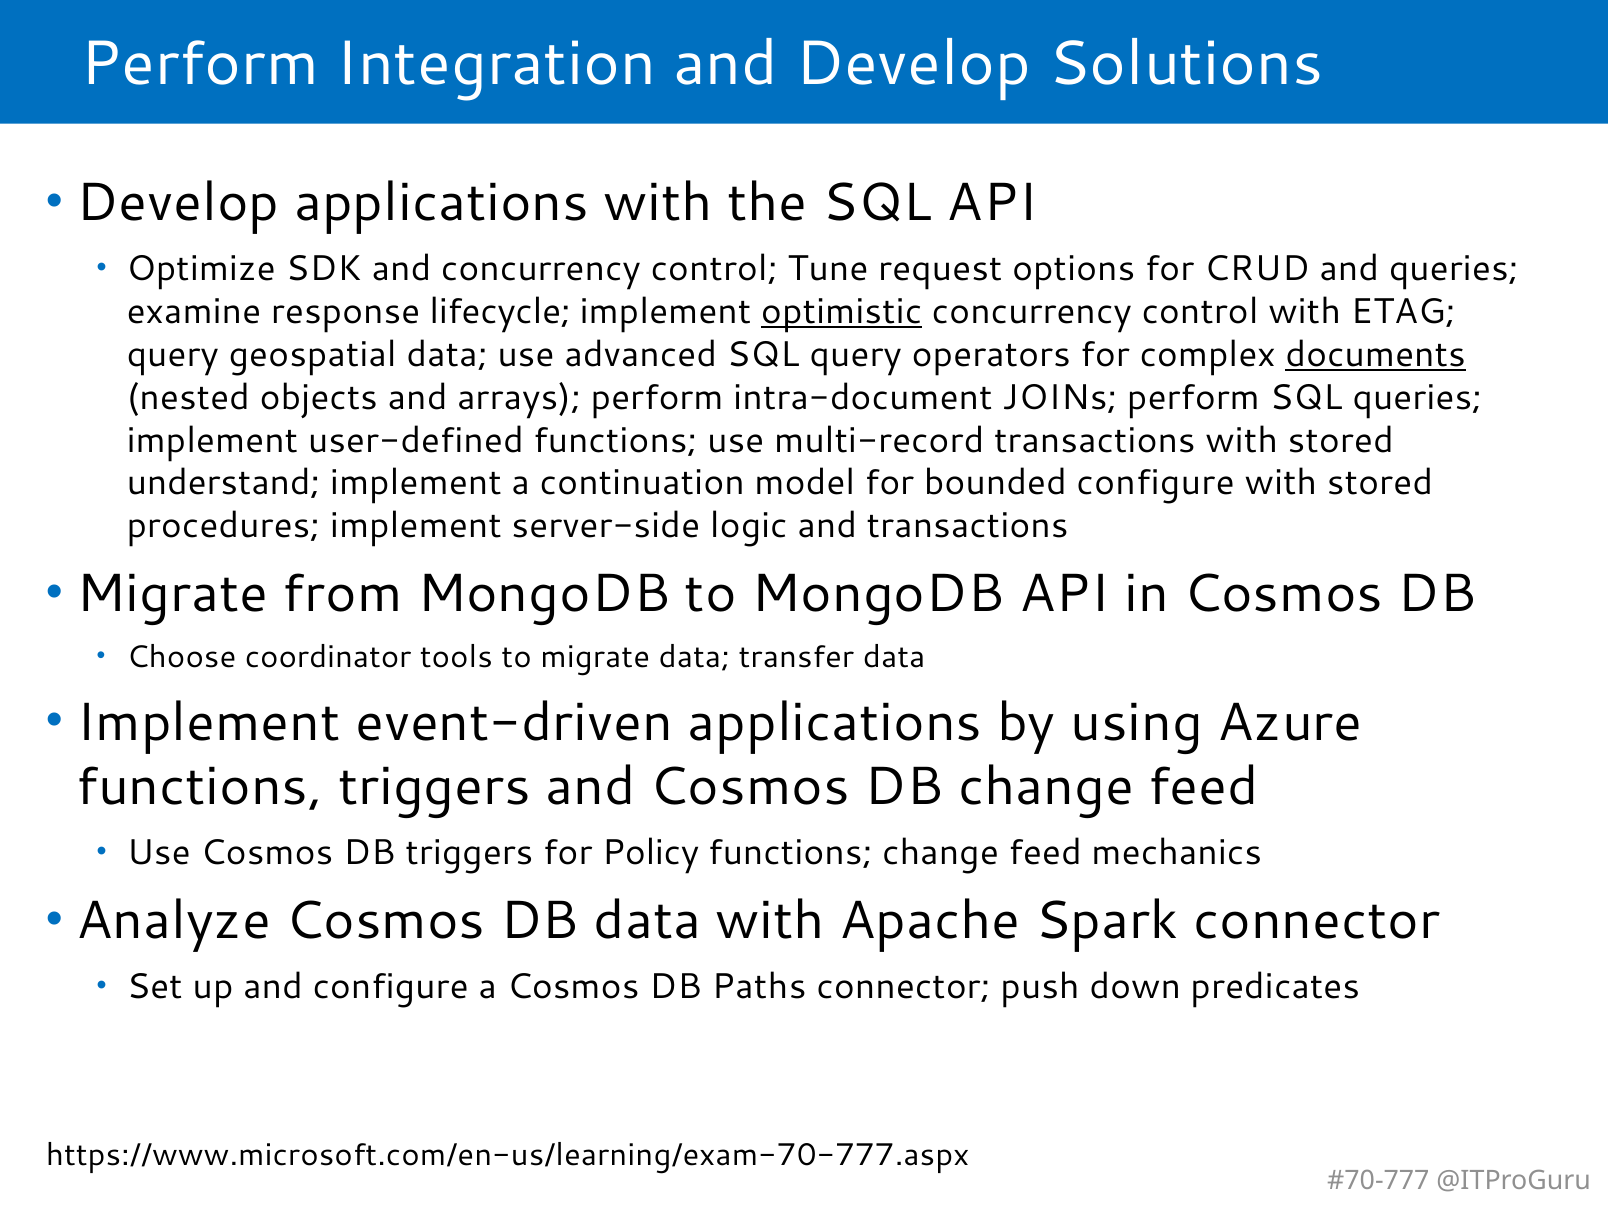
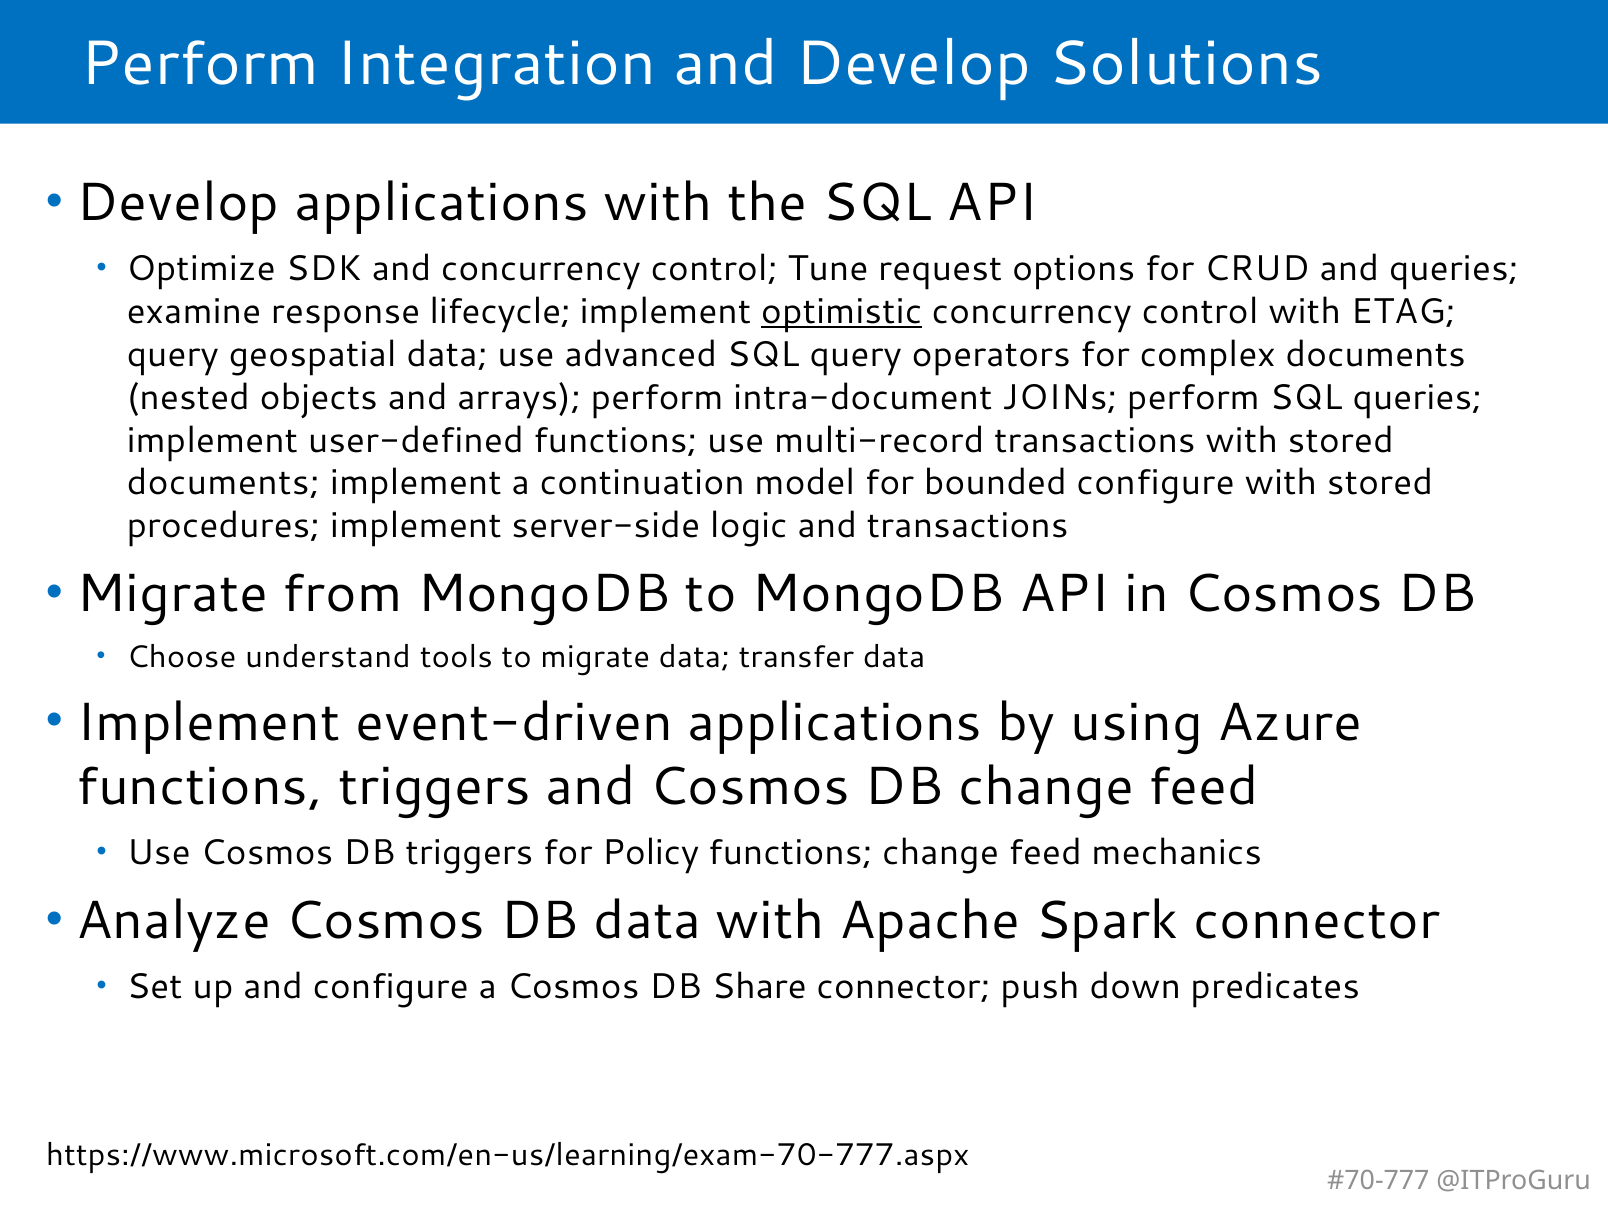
documents underline: present -> none (1376, 355)
understand: understand -> documents (223, 483)
coordinator: coordinator -> understand (328, 657)
Paths: Paths -> Share (759, 987)
